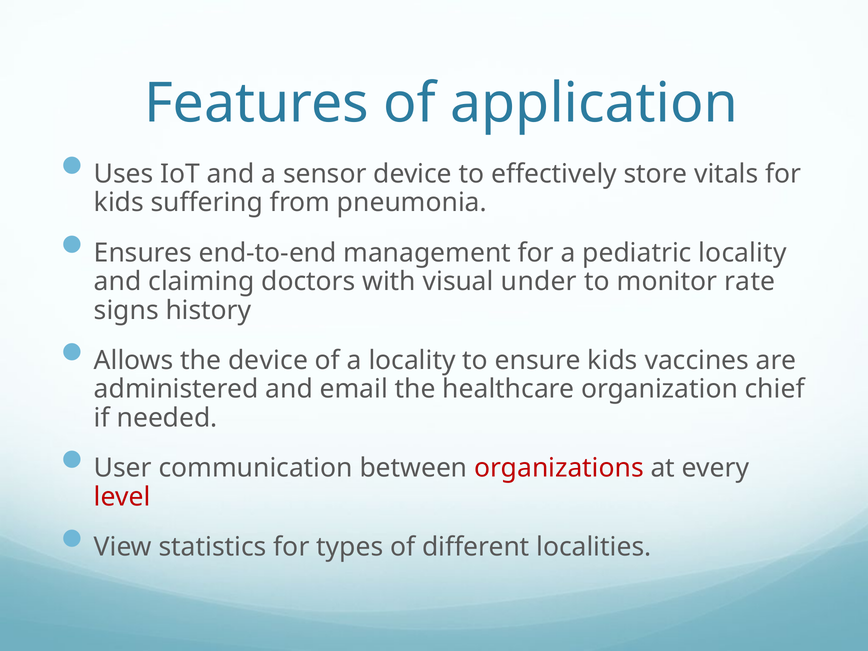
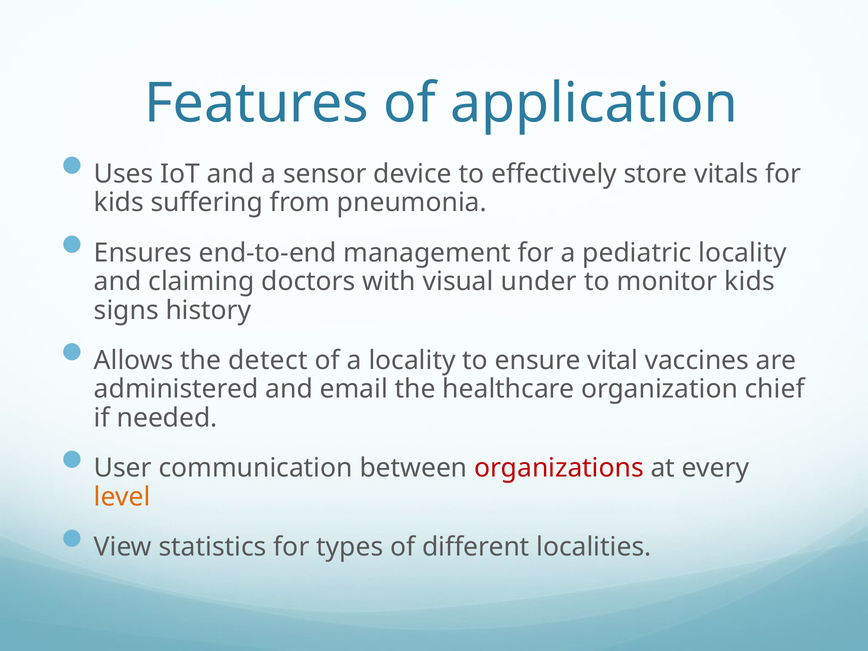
monitor rate: rate -> kids (750, 282)
the device: device -> detect (268, 361)
ensure kids: kids -> vital (613, 361)
level colour: red -> orange (122, 497)
